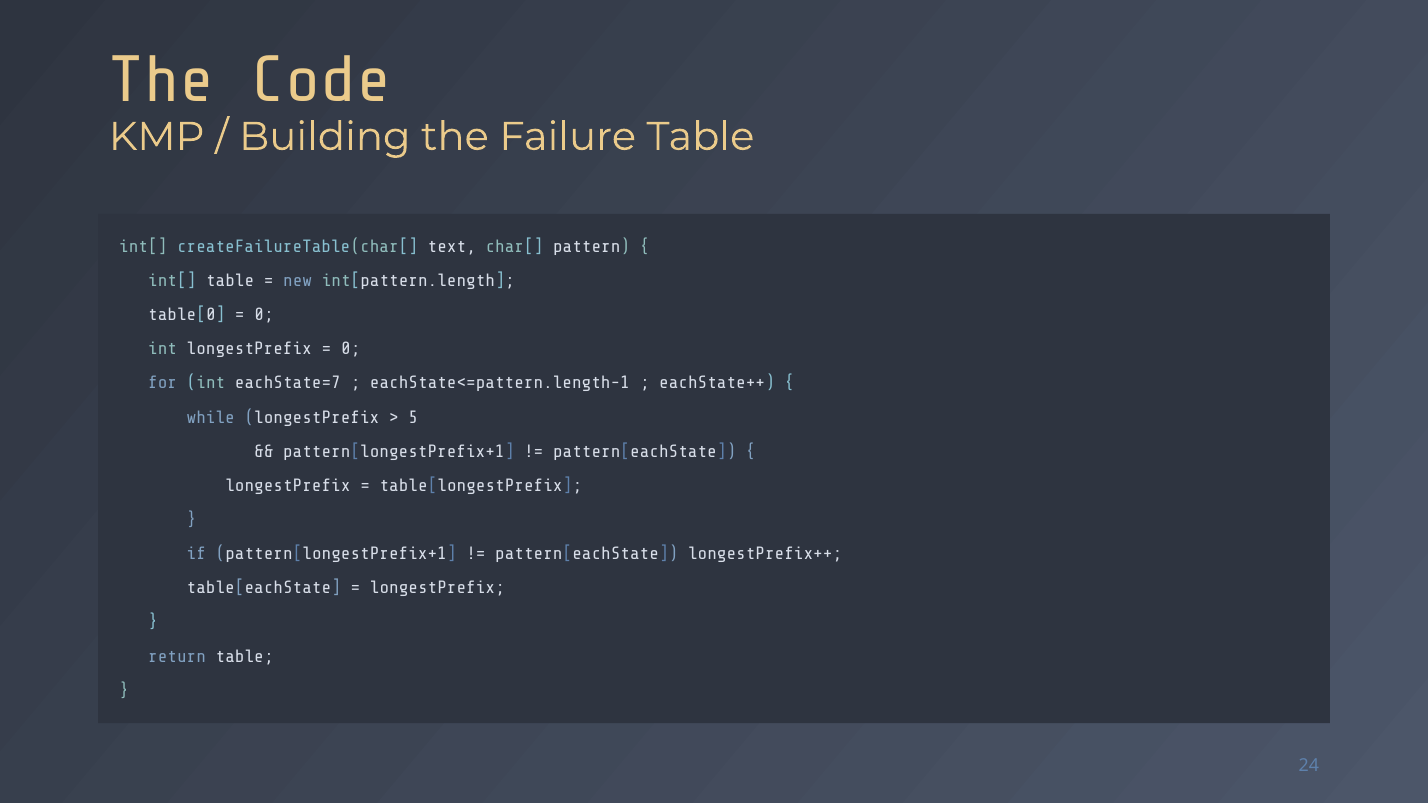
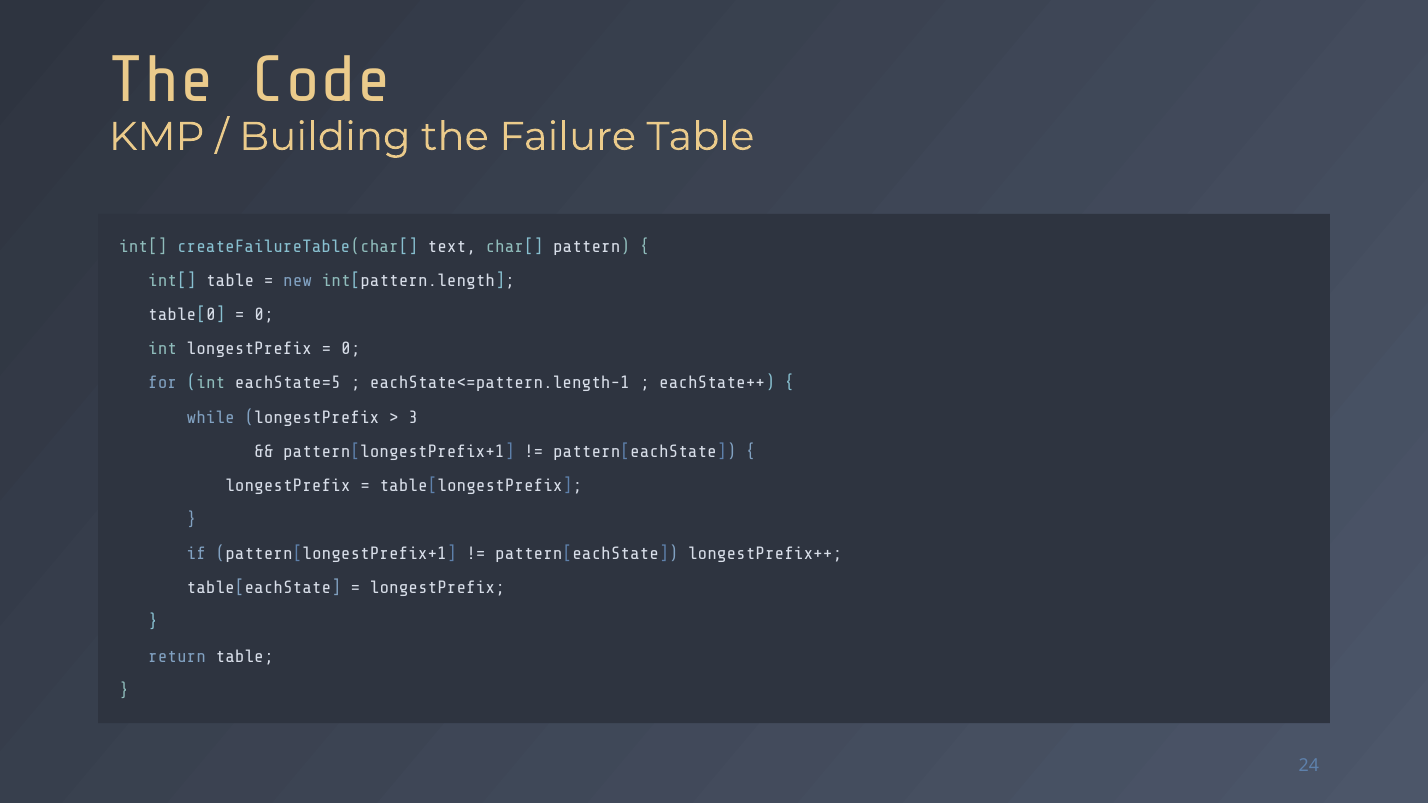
eachState=7: eachState=7 -> eachState=5 (288, 383)
5: 5 -> 3 (413, 417)
